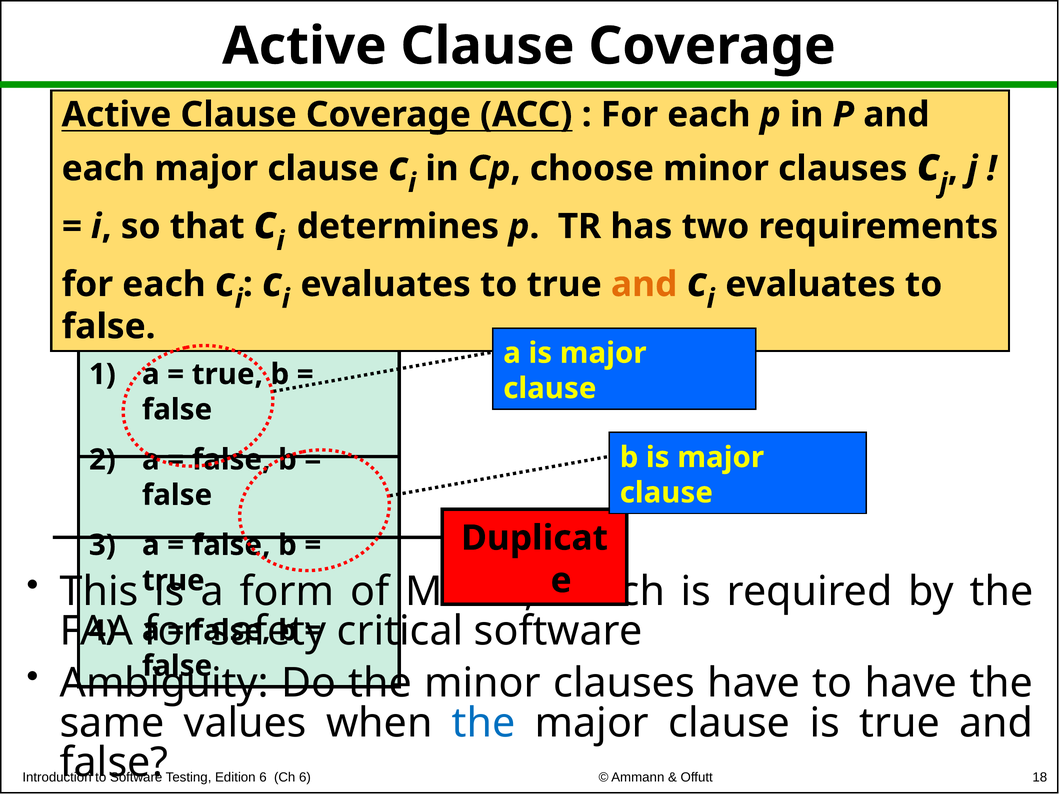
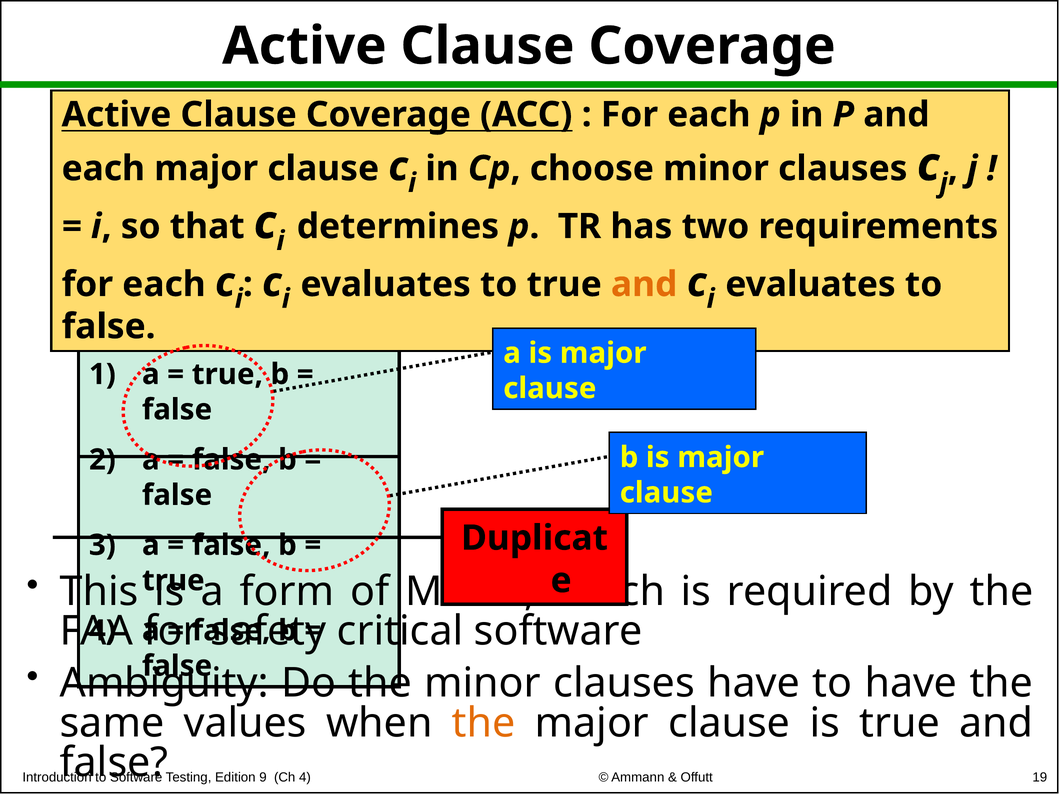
the colour: blue -> orange (484, 723)
Edition 6: 6 -> 9 (263, 777)
Ch 6: 6 -> 4 (305, 777)
18: 18 -> 19 (1040, 777)
